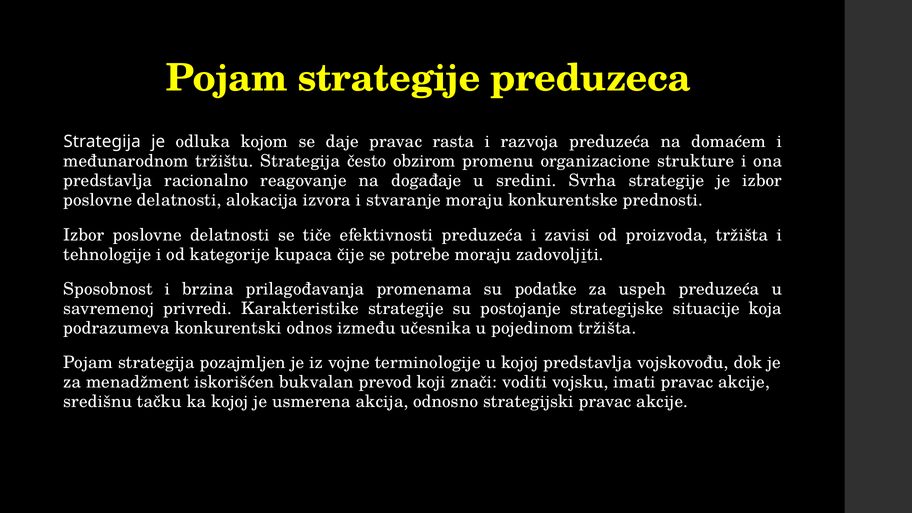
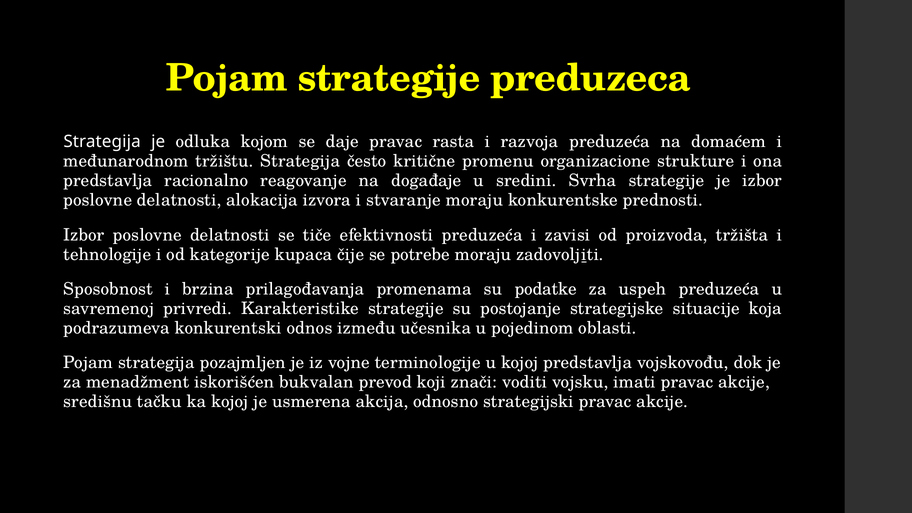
obzirom: obzirom -> kritične (424, 161)
pojedinom tržišta: tržišta -> oblasti (607, 328)
